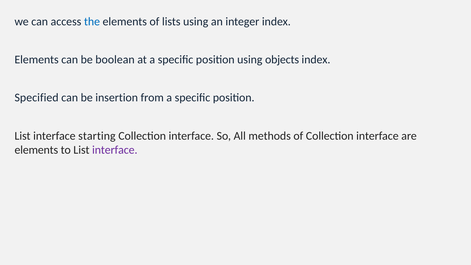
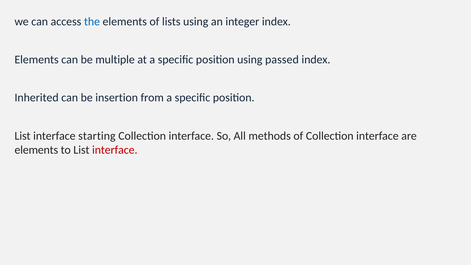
boolean: boolean -> multiple (115, 60)
objects: objects -> passed (282, 60)
Specified: Specified -> Inherited (37, 98)
interface colour: purple -> red (115, 150)
